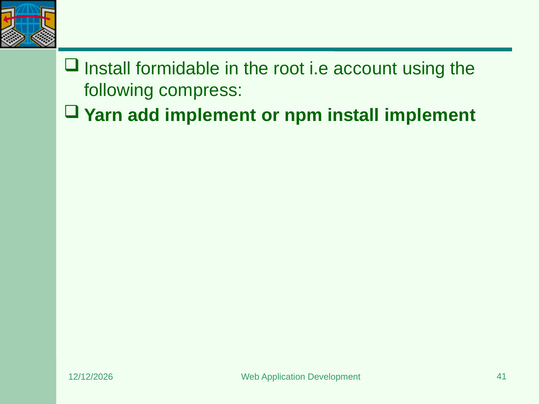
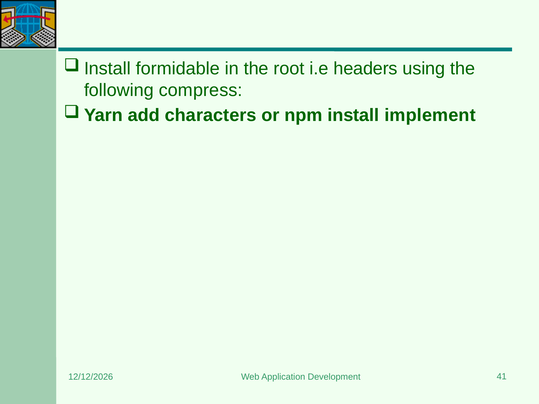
account: account -> headers (366, 69)
add implement: implement -> characters (211, 115)
